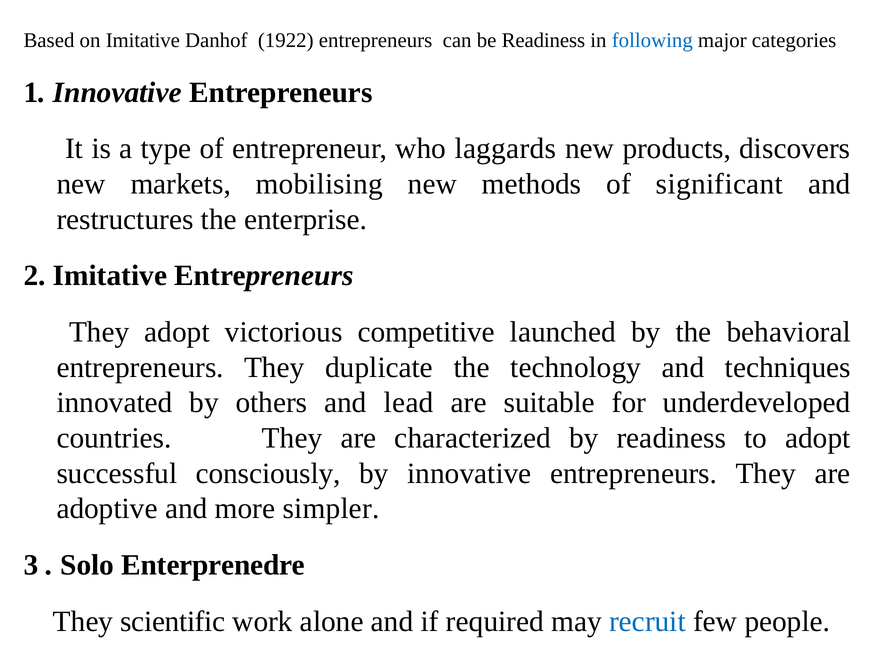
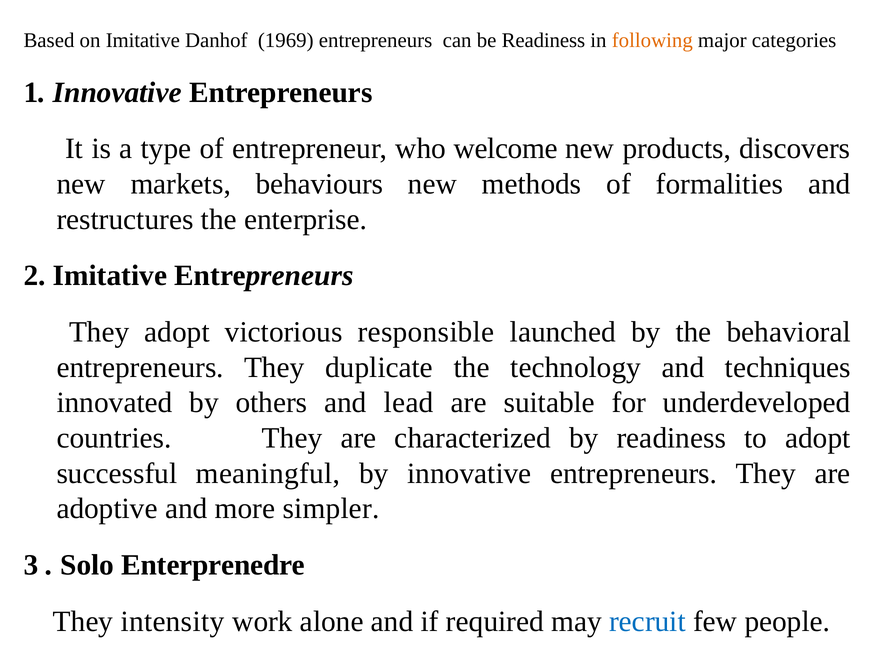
1922: 1922 -> 1969 (286, 40)
following colour: blue -> orange (652, 40)
laggards: laggards -> welcome (506, 149)
mobilising: mobilising -> behaviours (319, 184)
significant: significant -> formalities (719, 184)
competitive: competitive -> responsible (426, 332)
consciously: consciously -> meaningful (268, 473)
scientific: scientific -> intensity (173, 621)
